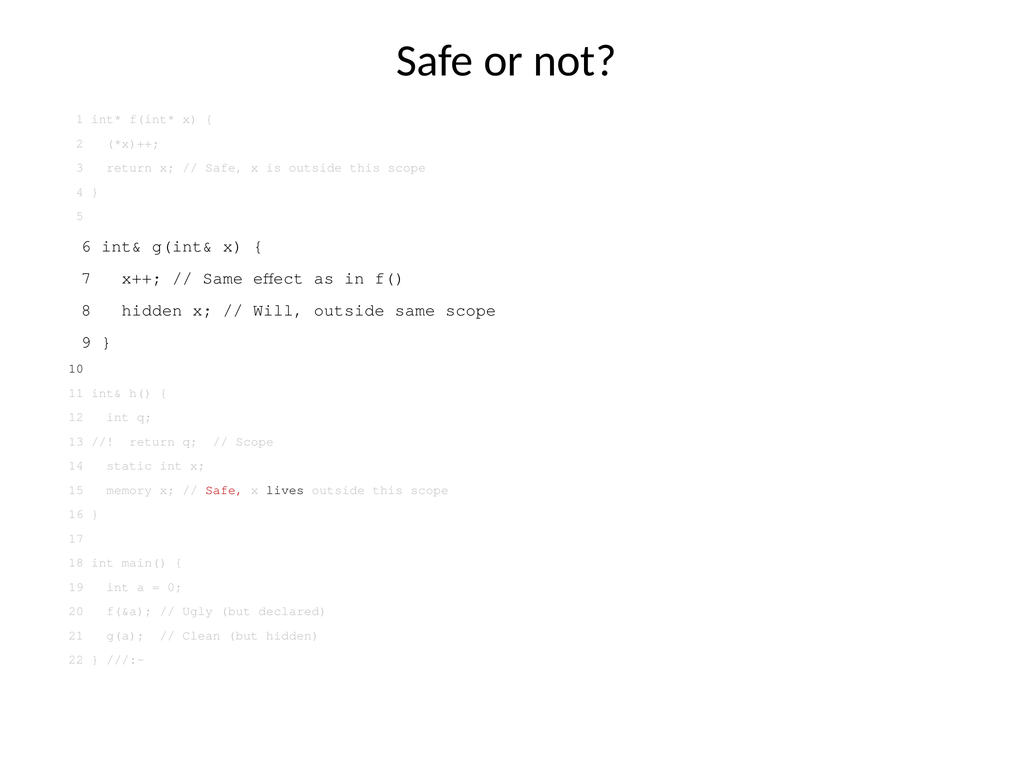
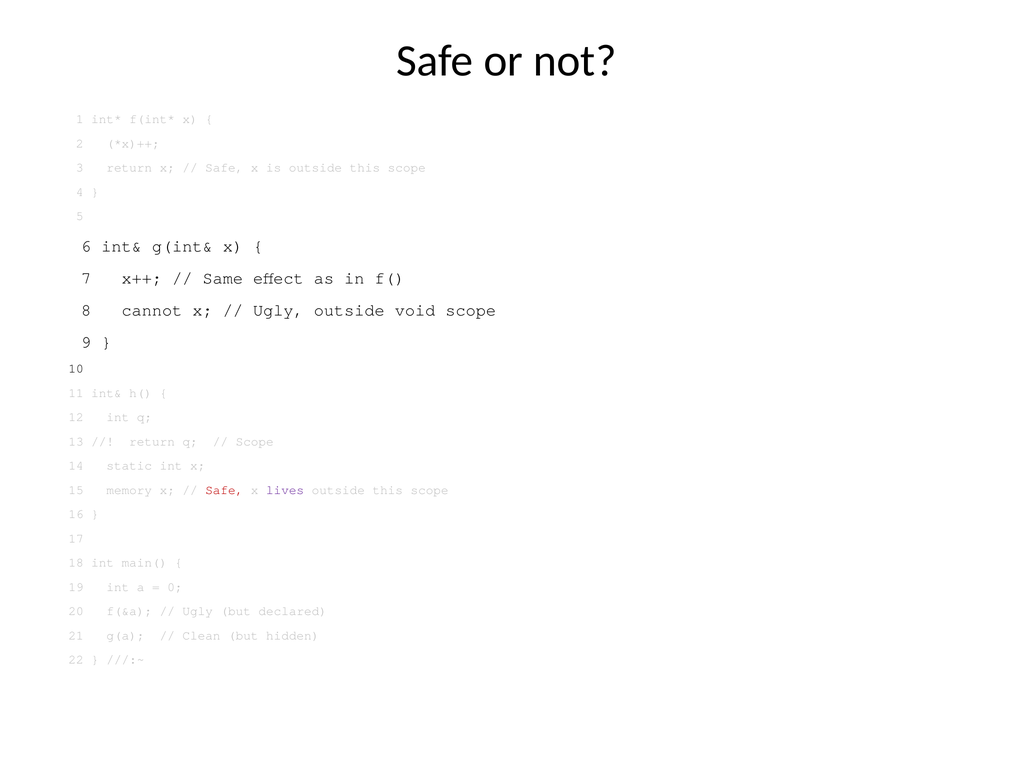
8 hidden: hidden -> cannot (152, 310)
Will: Will -> Ugly (278, 310)
outside same: same -> void (415, 310)
lives colour: black -> purple (285, 490)
